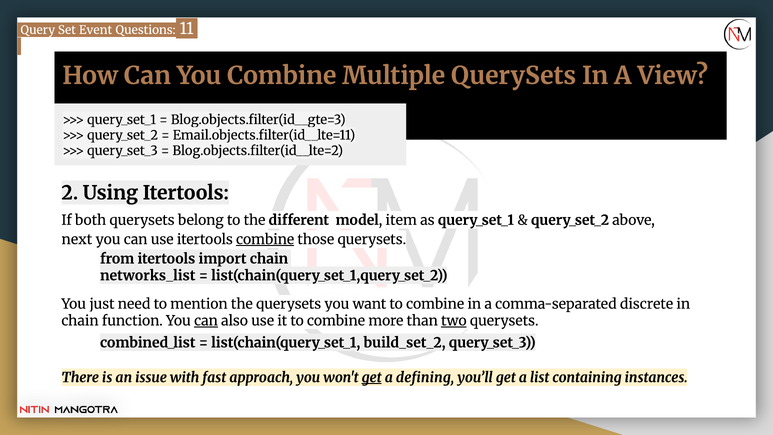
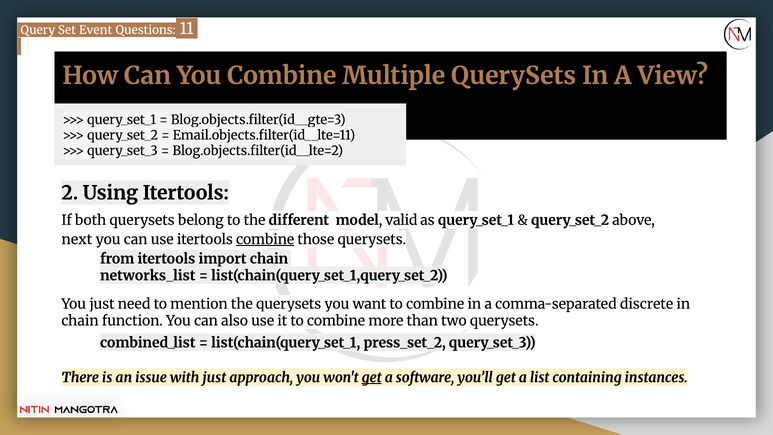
item: item -> valid (401, 220)
can underline: present -> none (206, 321)
two underline: present -> none (454, 321)
build_set_2: build_set_2 -> press_set_2 (405, 343)
with fast: fast -> just (214, 377)
defining: defining -> software (425, 377)
